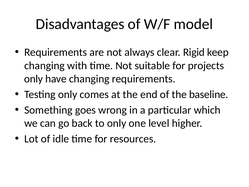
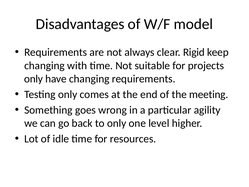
baseline: baseline -> meeting (209, 94)
which: which -> agility (207, 110)
